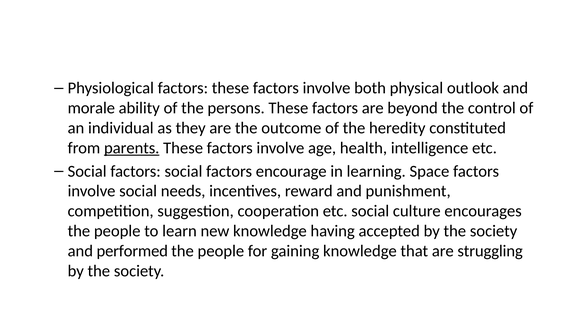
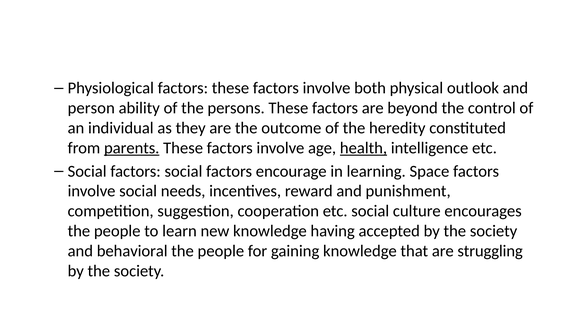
morale: morale -> person (91, 108)
health underline: none -> present (363, 148)
performed: performed -> behavioral (132, 251)
